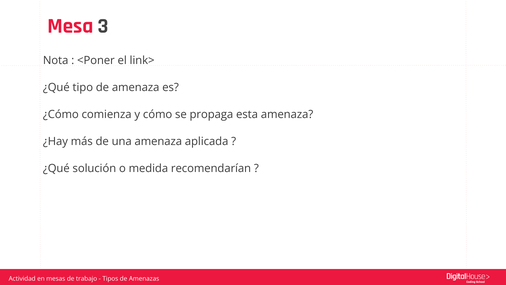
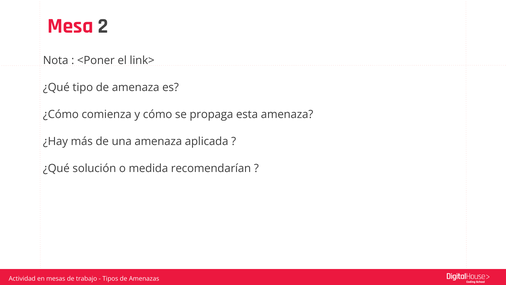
3: 3 -> 2 (103, 26)
